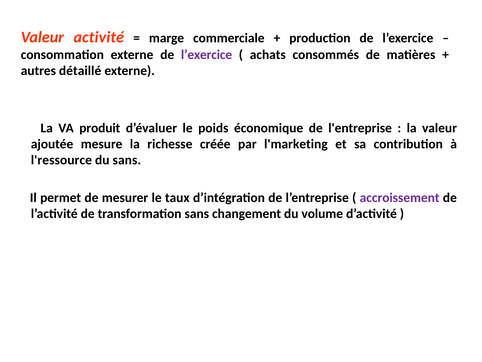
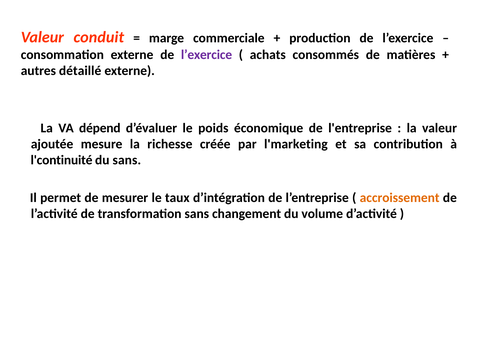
activité: activité -> conduit (99, 37)
produit: produit -> dépend (100, 128)
l'ressource: l'ressource -> l'continuité (62, 160)
accroissement colour: purple -> orange (400, 197)
